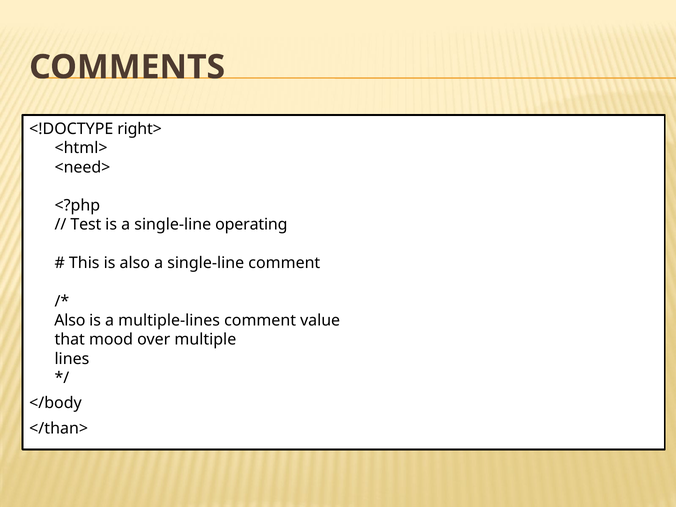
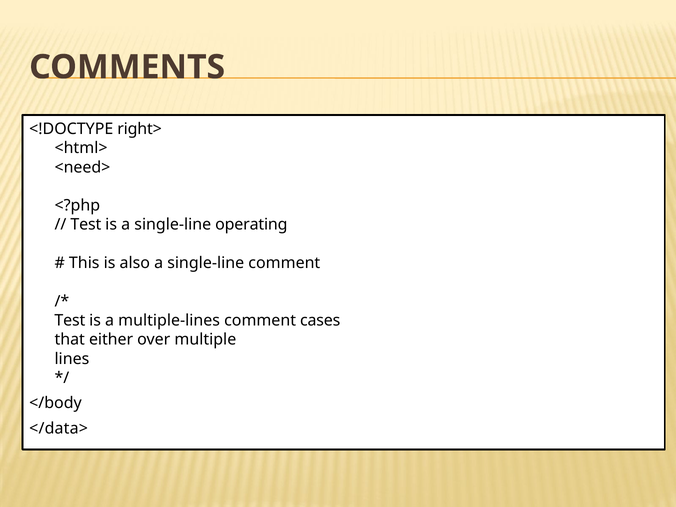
Also: Also -> Test (70, 321)
value: value -> cases (320, 321)
mood: mood -> either (111, 340)
</than>: </than> -> </data> (59, 428)
